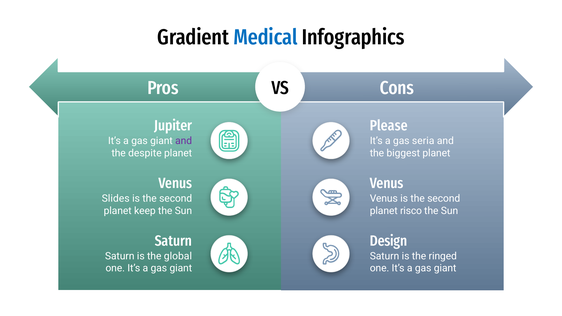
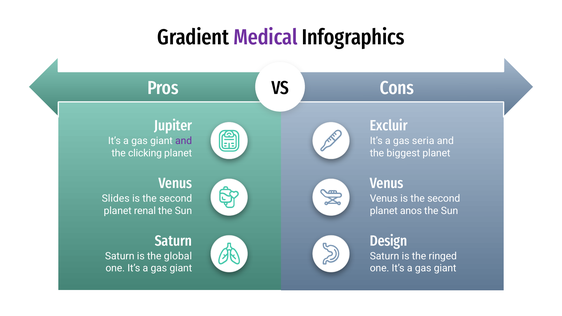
Medical colour: blue -> purple (265, 37)
Please: Please -> Excluir (389, 126)
despite: despite -> clicking (145, 153)
keep: keep -> renal (145, 211)
risco: risco -> anos (411, 211)
